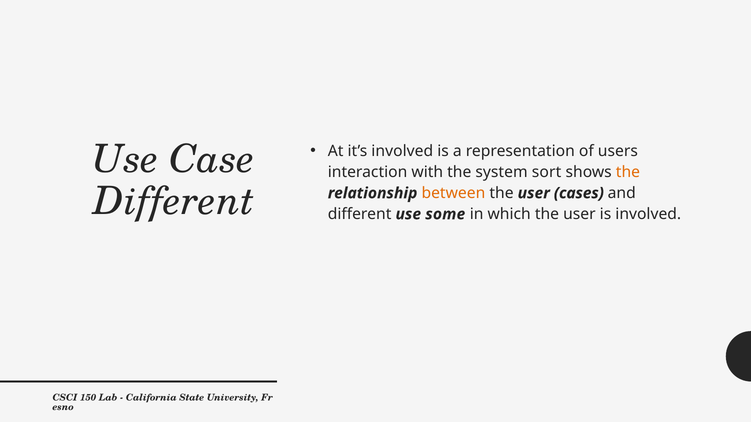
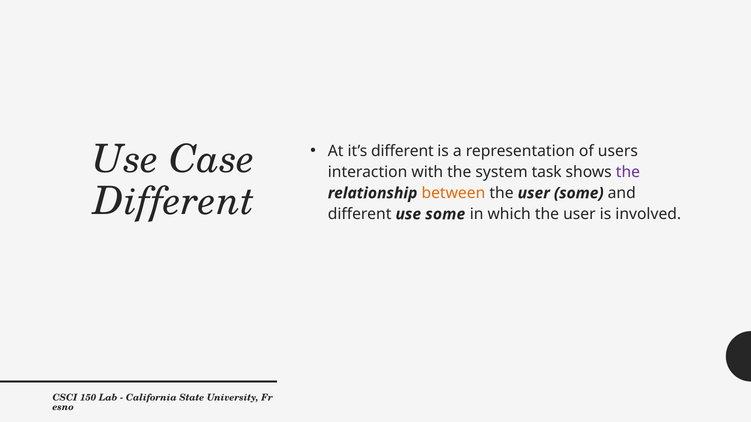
it’s involved: involved -> different (402, 151)
sort: sort -> task (547, 172)
the colour: orange -> purple (628, 172)
user cases: cases -> some (579, 193)
